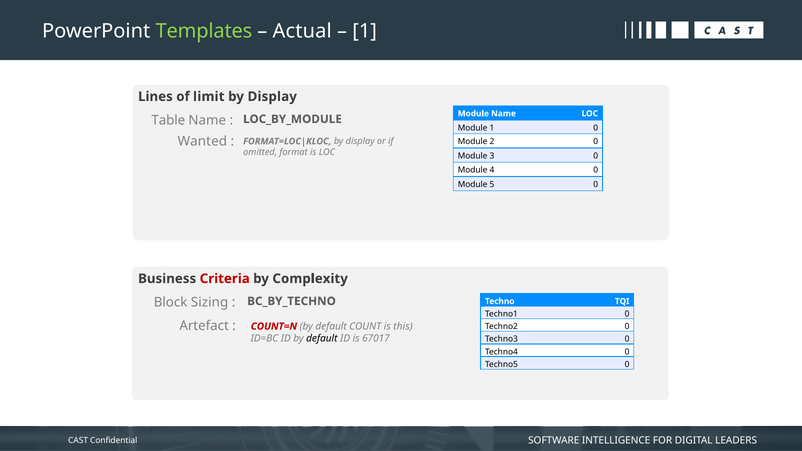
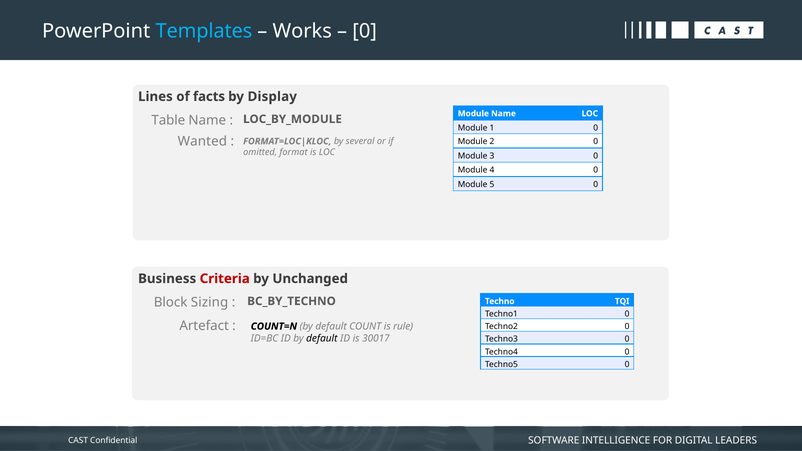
Templates colour: light green -> light blue (204, 31)
Actual: Actual -> Works (302, 31)
1: 1 -> 0 (365, 31)
limit: limit -> facts (209, 97)
display: display -> several (360, 141)
Complexity: Complexity -> Unchanged (310, 279)
COUNT=N colour: red -> black (274, 326)
this: this -> rule (403, 326)
67017: 67017 -> 30017 (376, 339)
